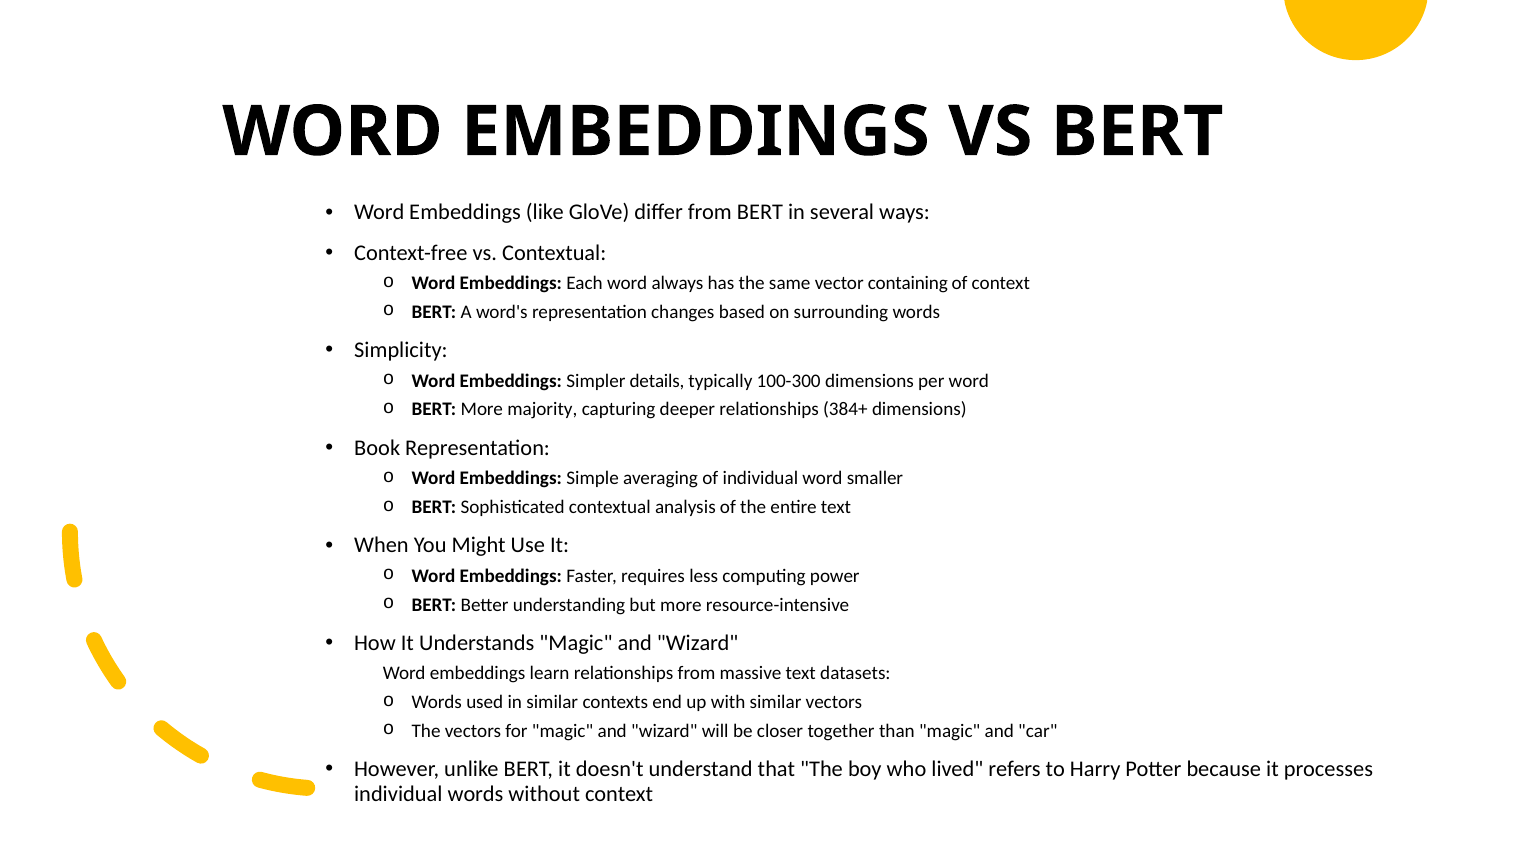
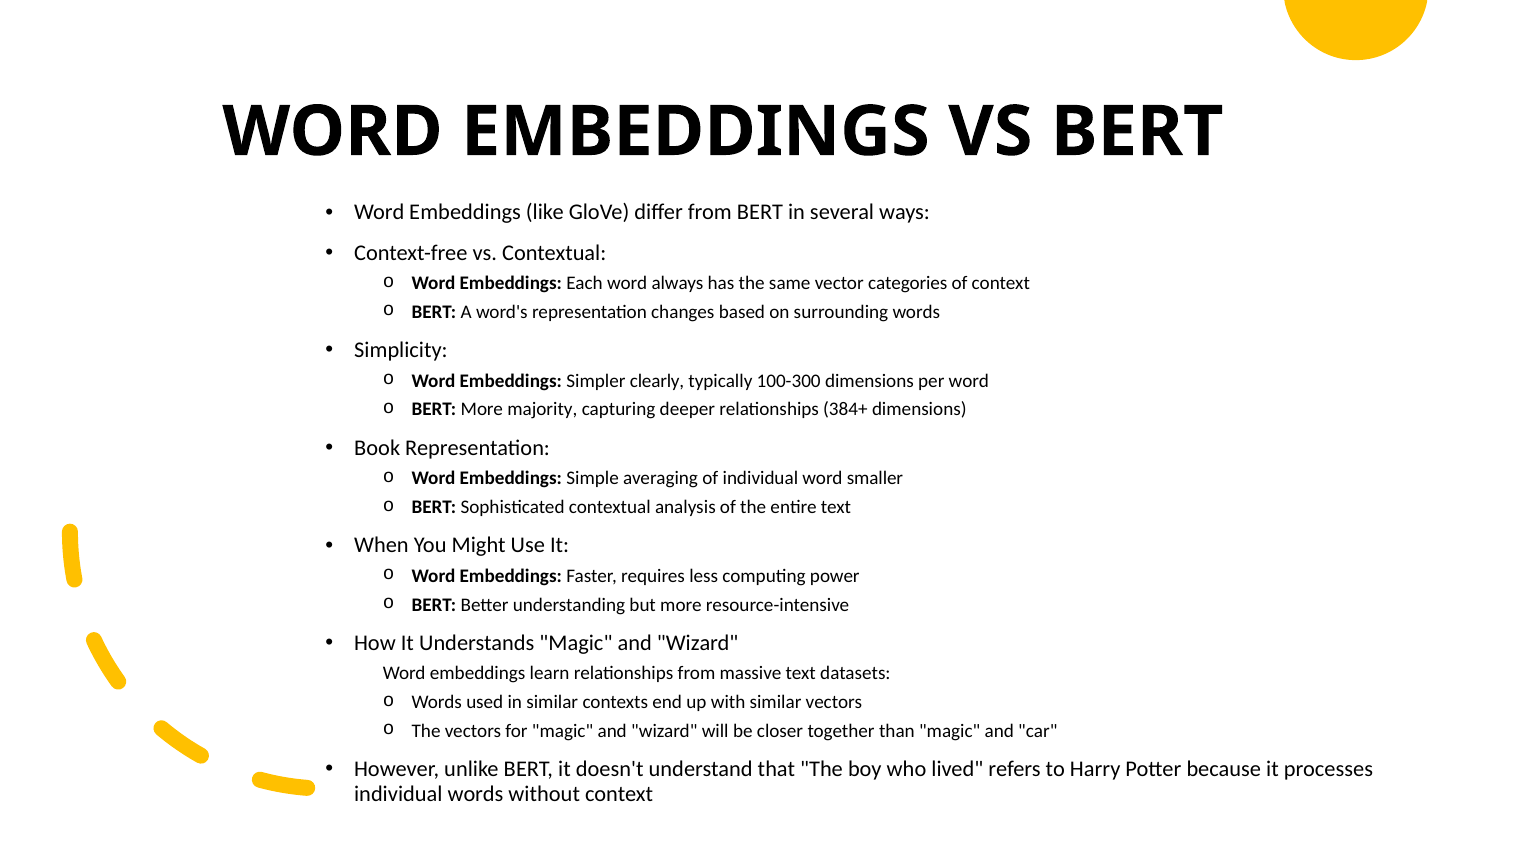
containing: containing -> categories (908, 283)
details: details -> clearly (657, 381)
